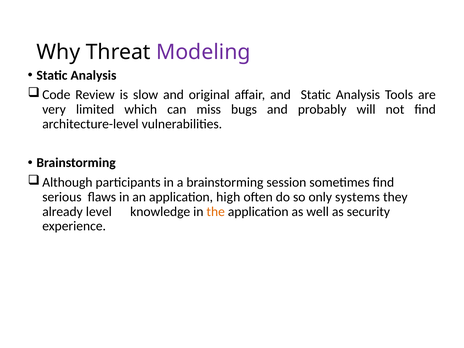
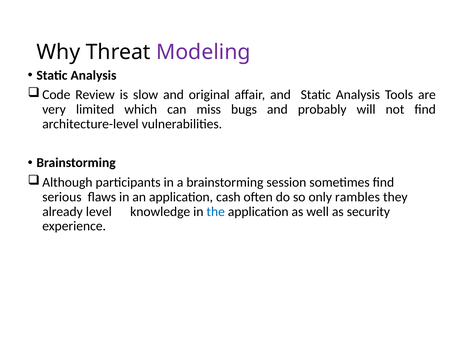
high: high -> cash (228, 197)
systems: systems -> rambles (357, 197)
the colour: orange -> blue (216, 212)
